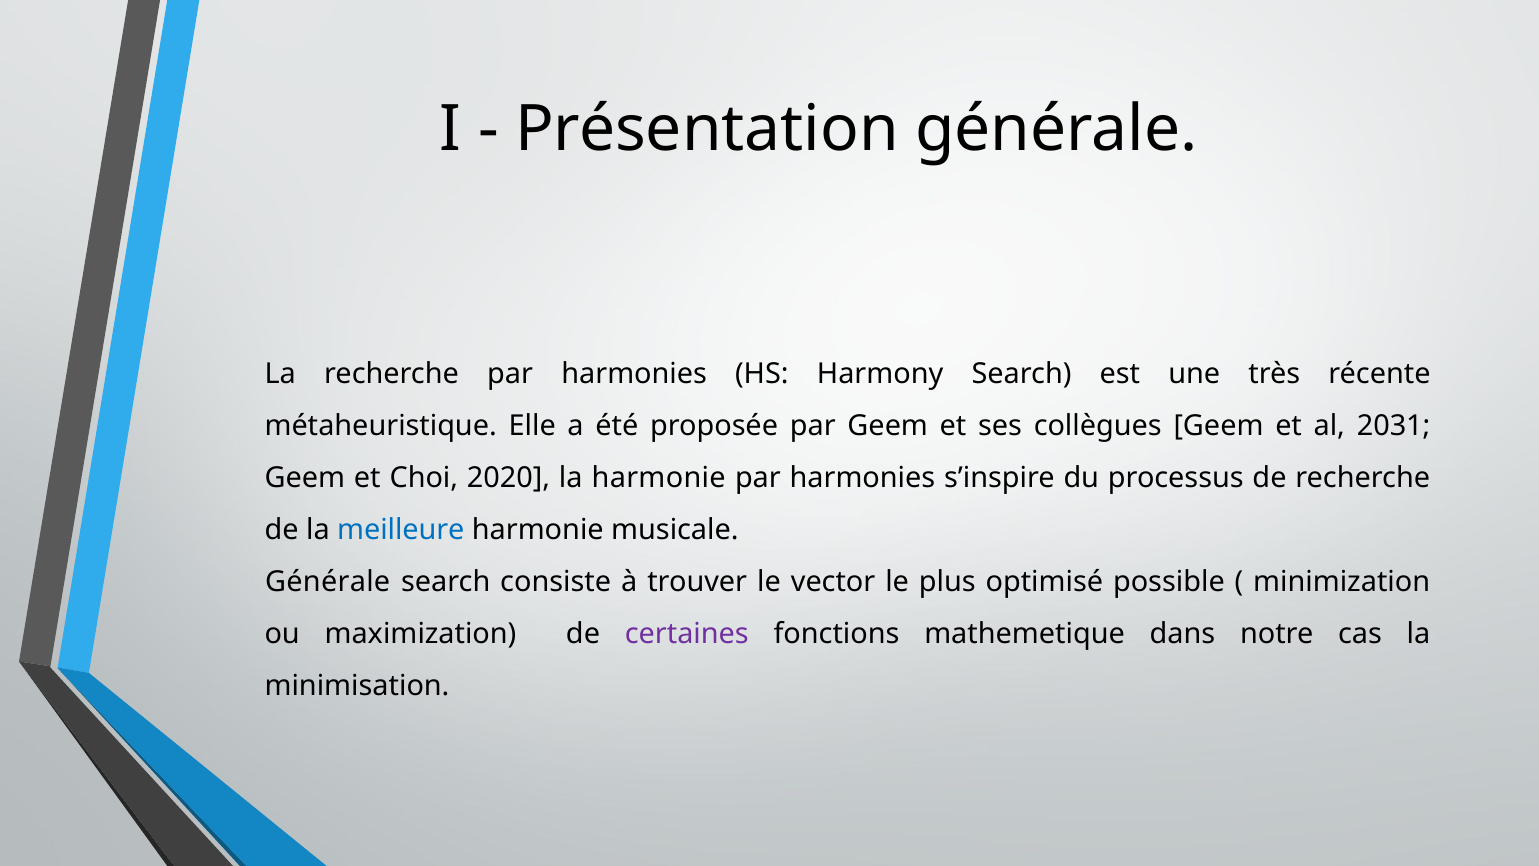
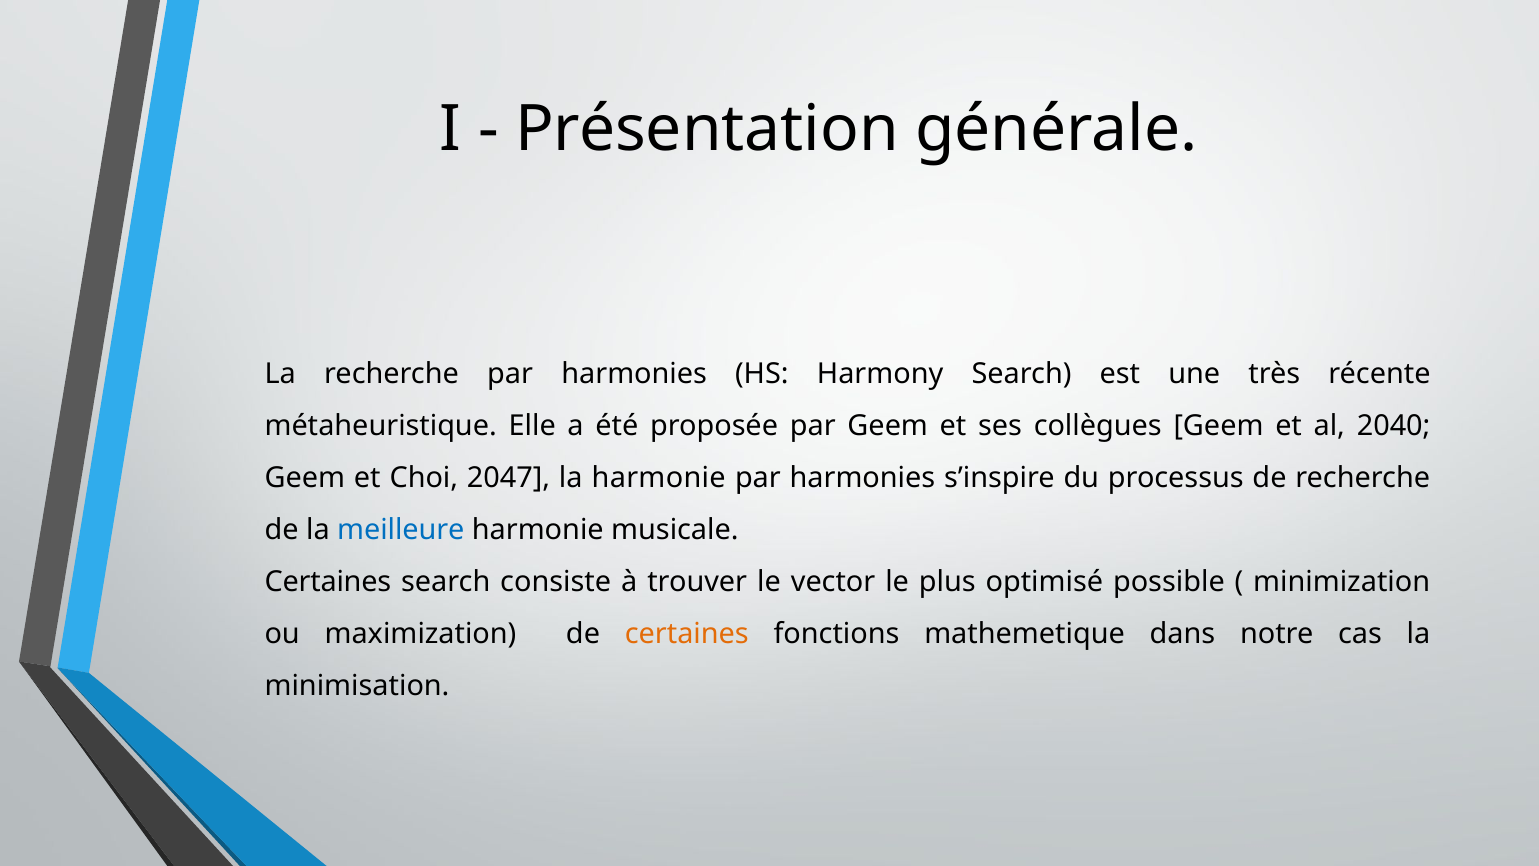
2031: 2031 -> 2040 (1394, 426)
2020: 2020 -> 2047 (509, 478)
Générale: Générale -> Certaines (328, 582)
certaines colour: purple -> orange (687, 634)
